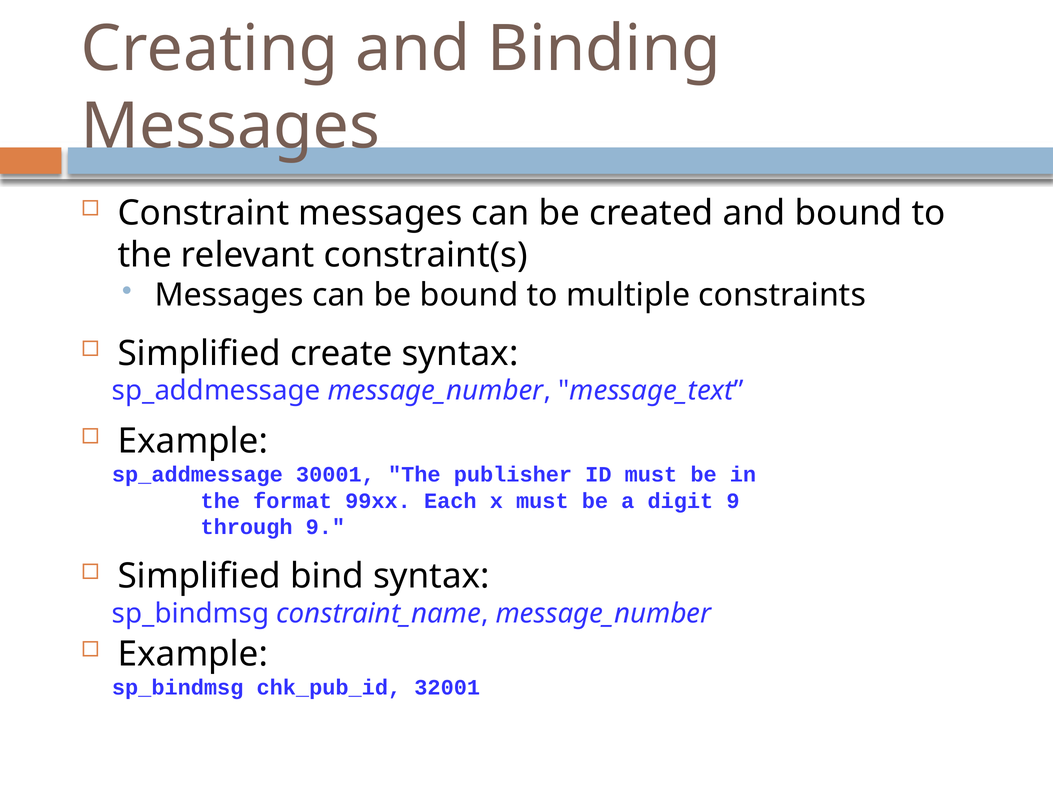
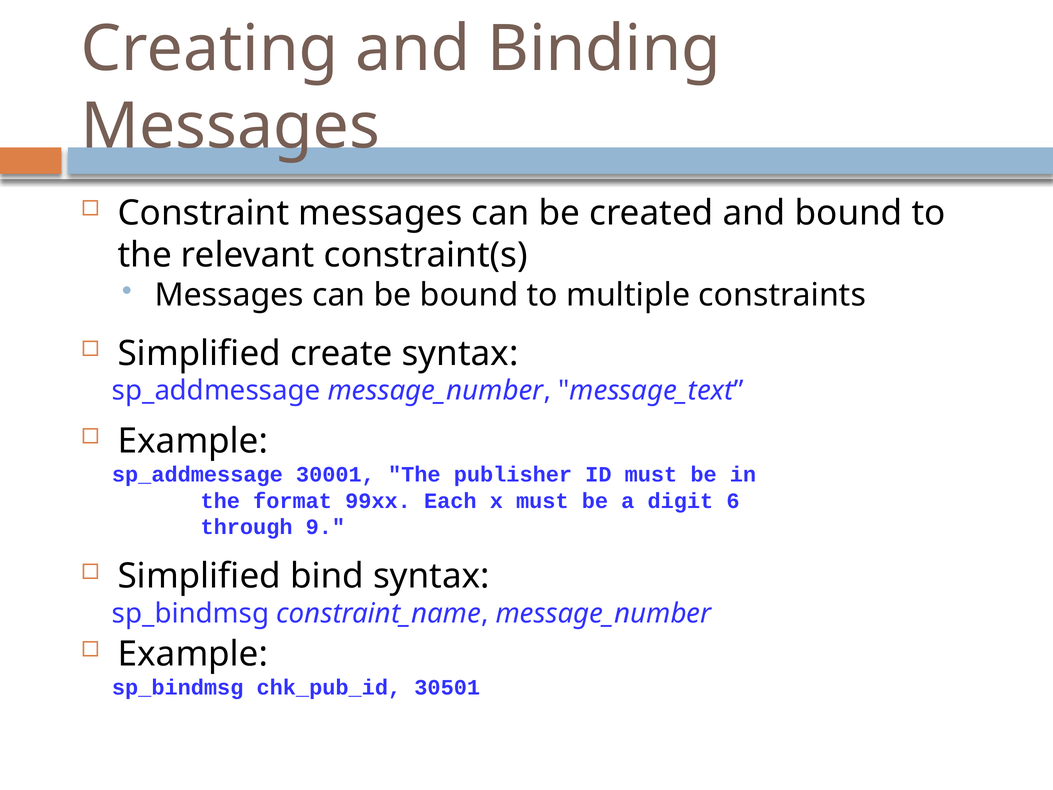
digit 9: 9 -> 6 (733, 501)
32001: 32001 -> 30501 (447, 687)
